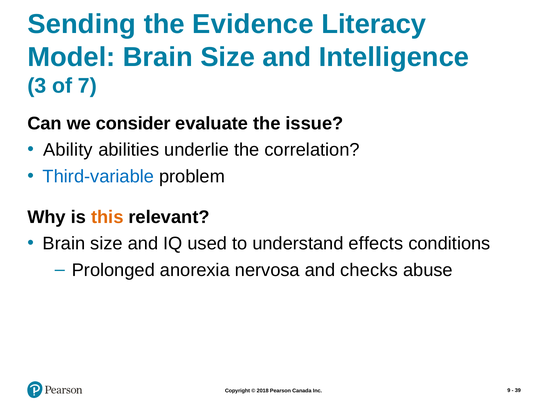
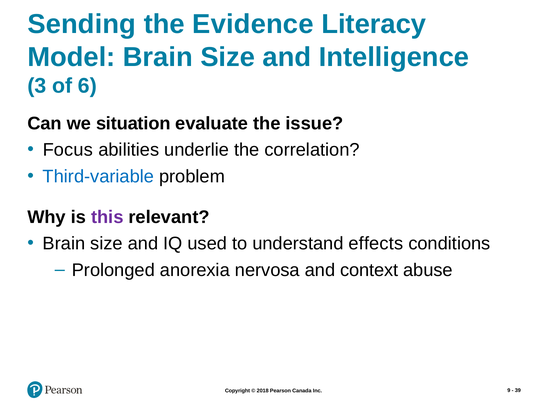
7: 7 -> 6 (87, 86)
consider: consider -> situation (133, 124)
Ability: Ability -> Focus (68, 150)
this colour: orange -> purple (107, 217)
checks: checks -> context (369, 270)
